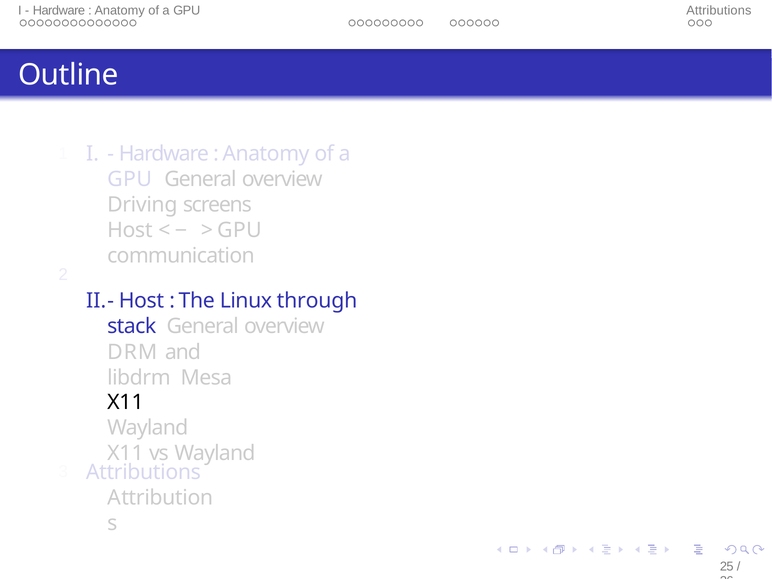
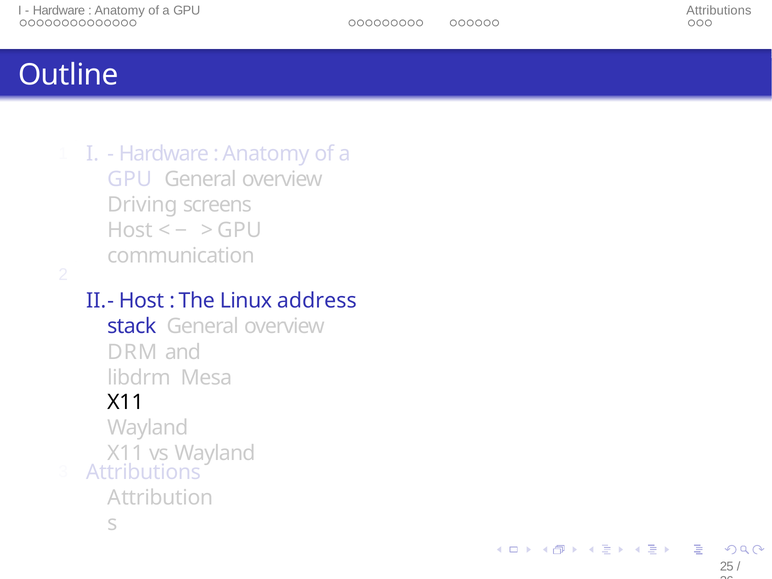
through: through -> address (317, 301)
